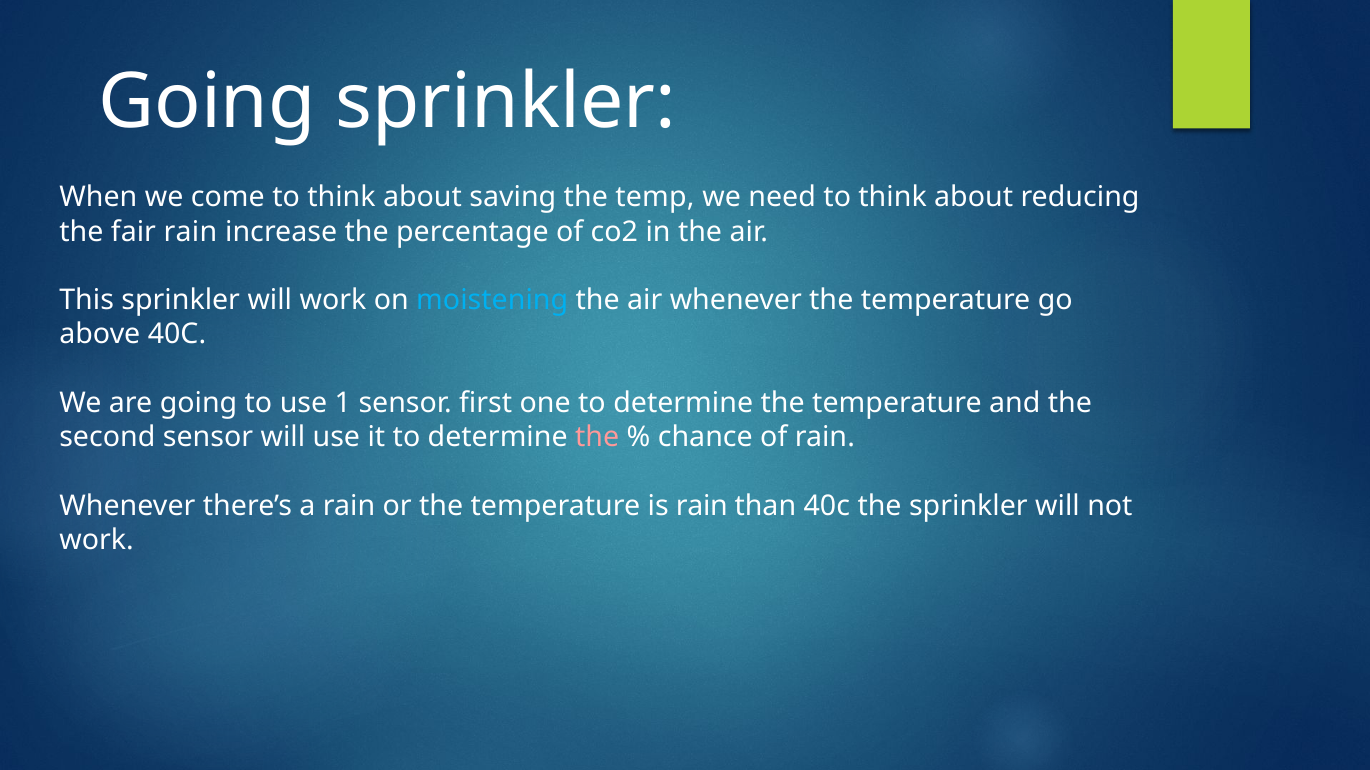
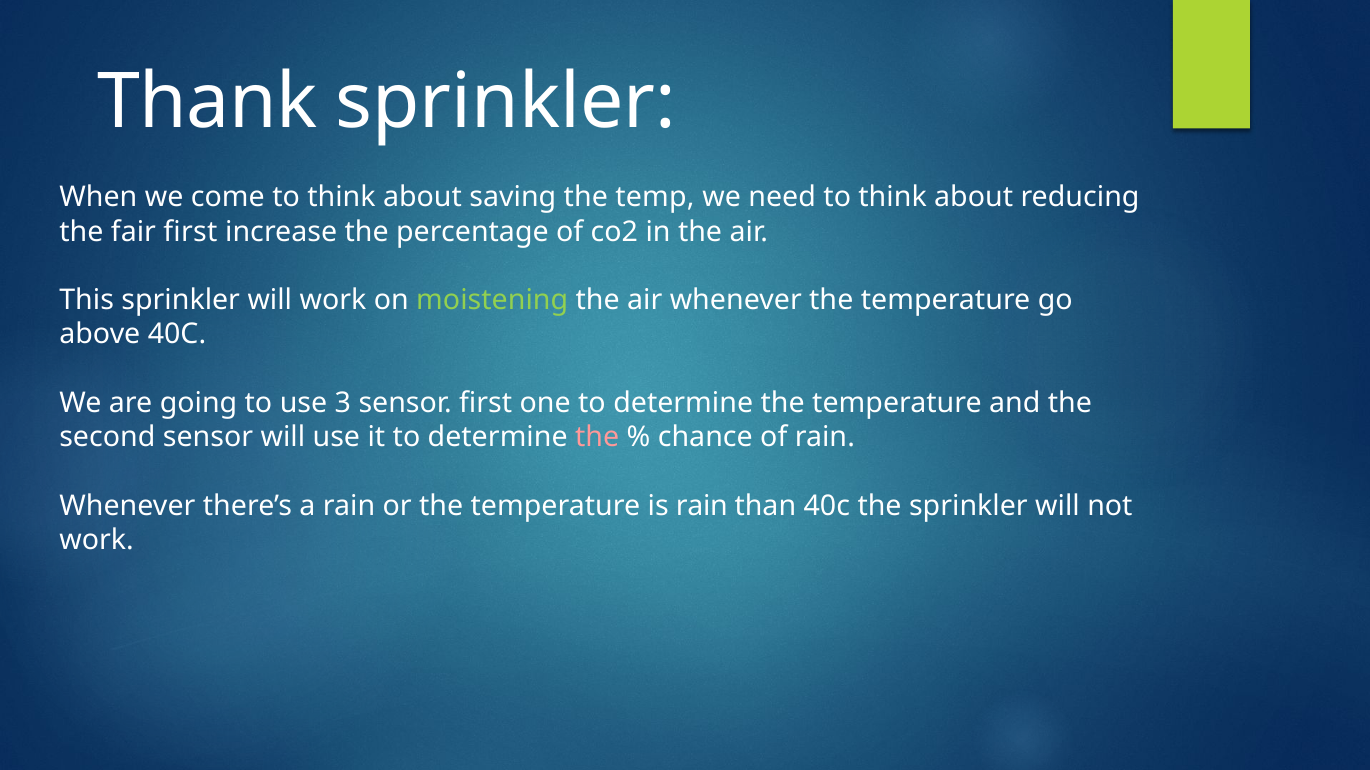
Going: Going -> Thank (208, 102)
fair rain: rain -> first (190, 232)
moistening colour: light blue -> light green (492, 300)
1: 1 -> 3 (343, 403)
